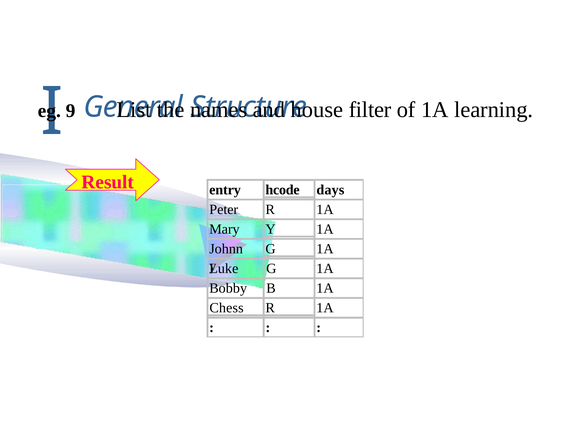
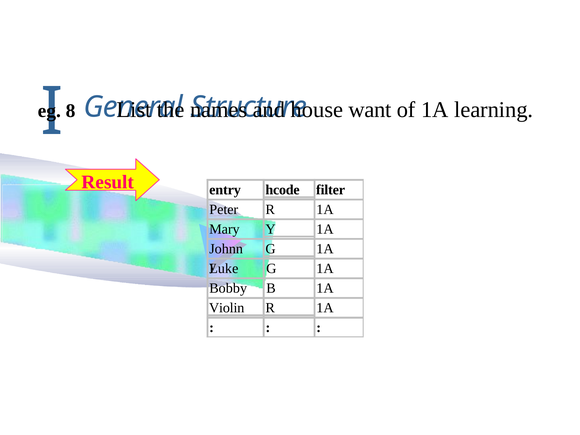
9: 9 -> 8 (71, 111)
filter: filter -> want (370, 110)
days: days -> filter (331, 190)
Chess: Chess -> Violin (227, 308)
